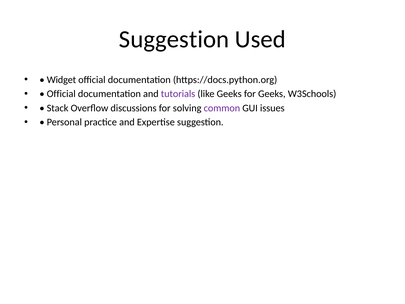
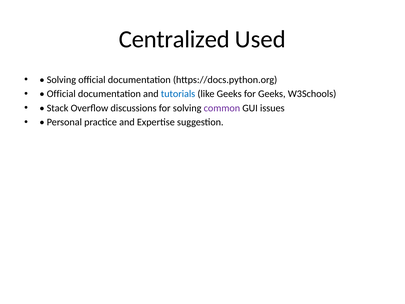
Suggestion: Suggestion -> Centralized (174, 39)
Widget: Widget -> Solving (61, 80)
tutorials colour: purple -> blue (178, 94)
